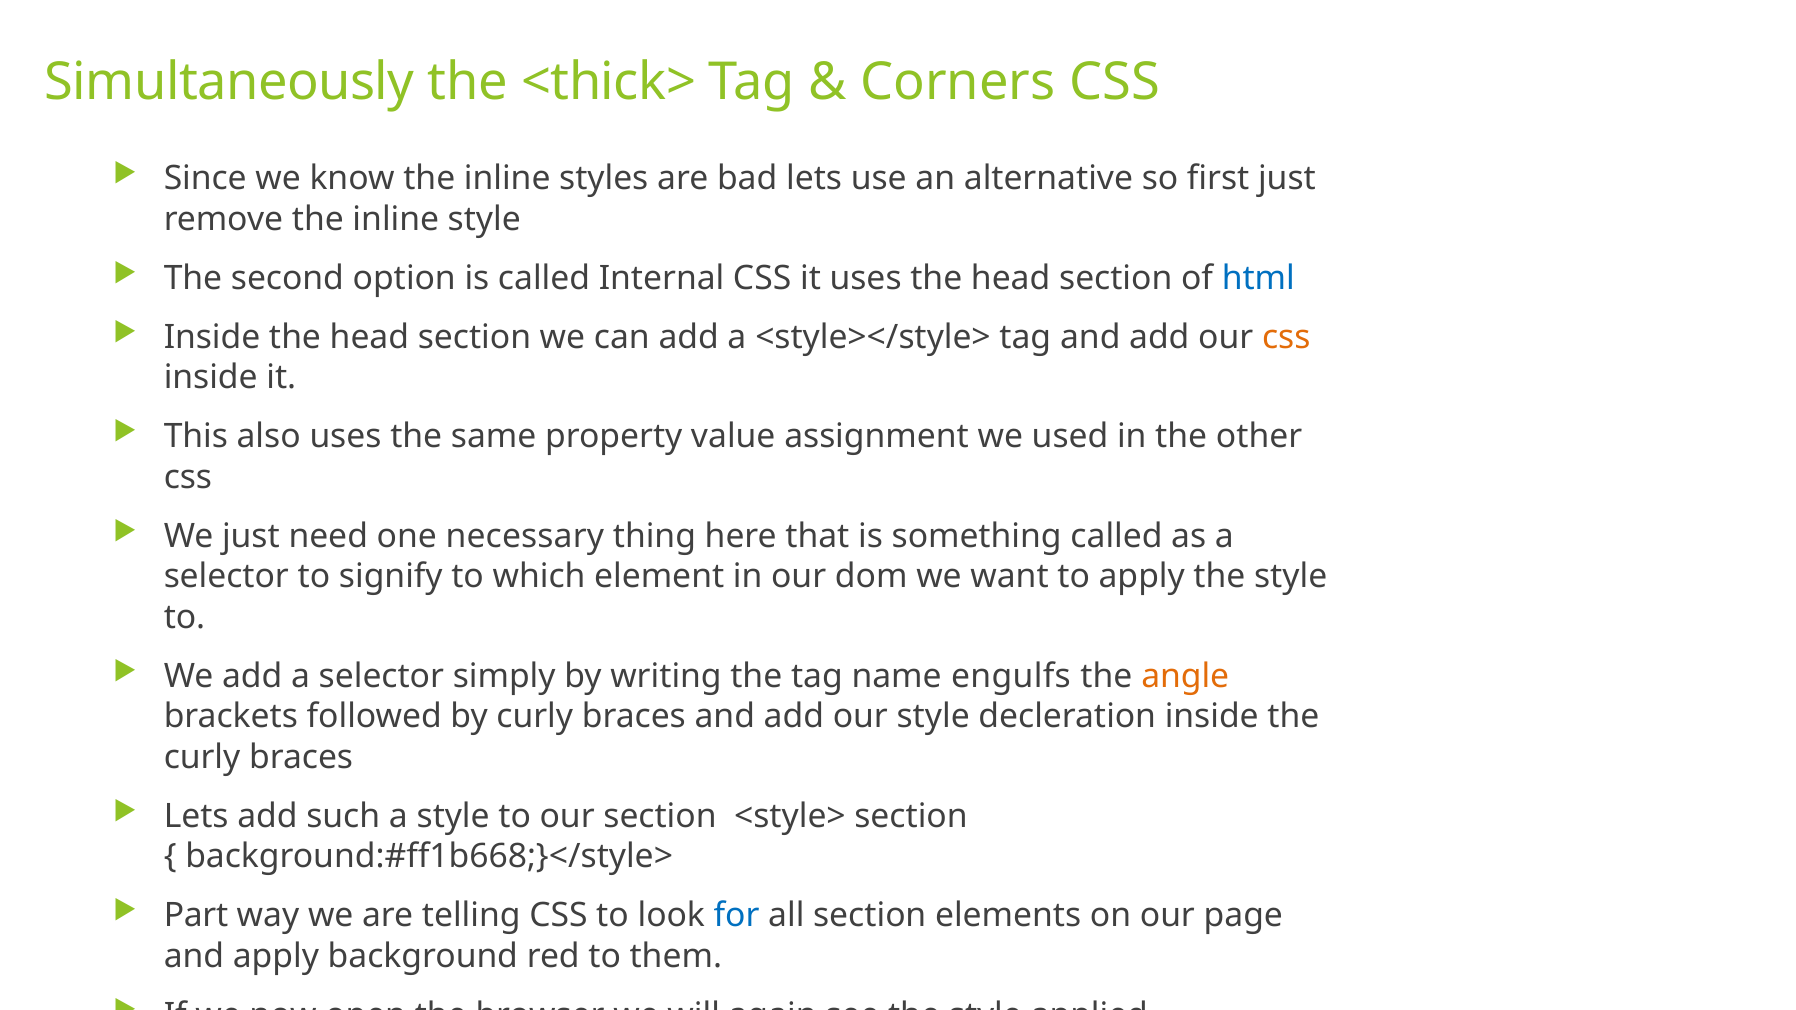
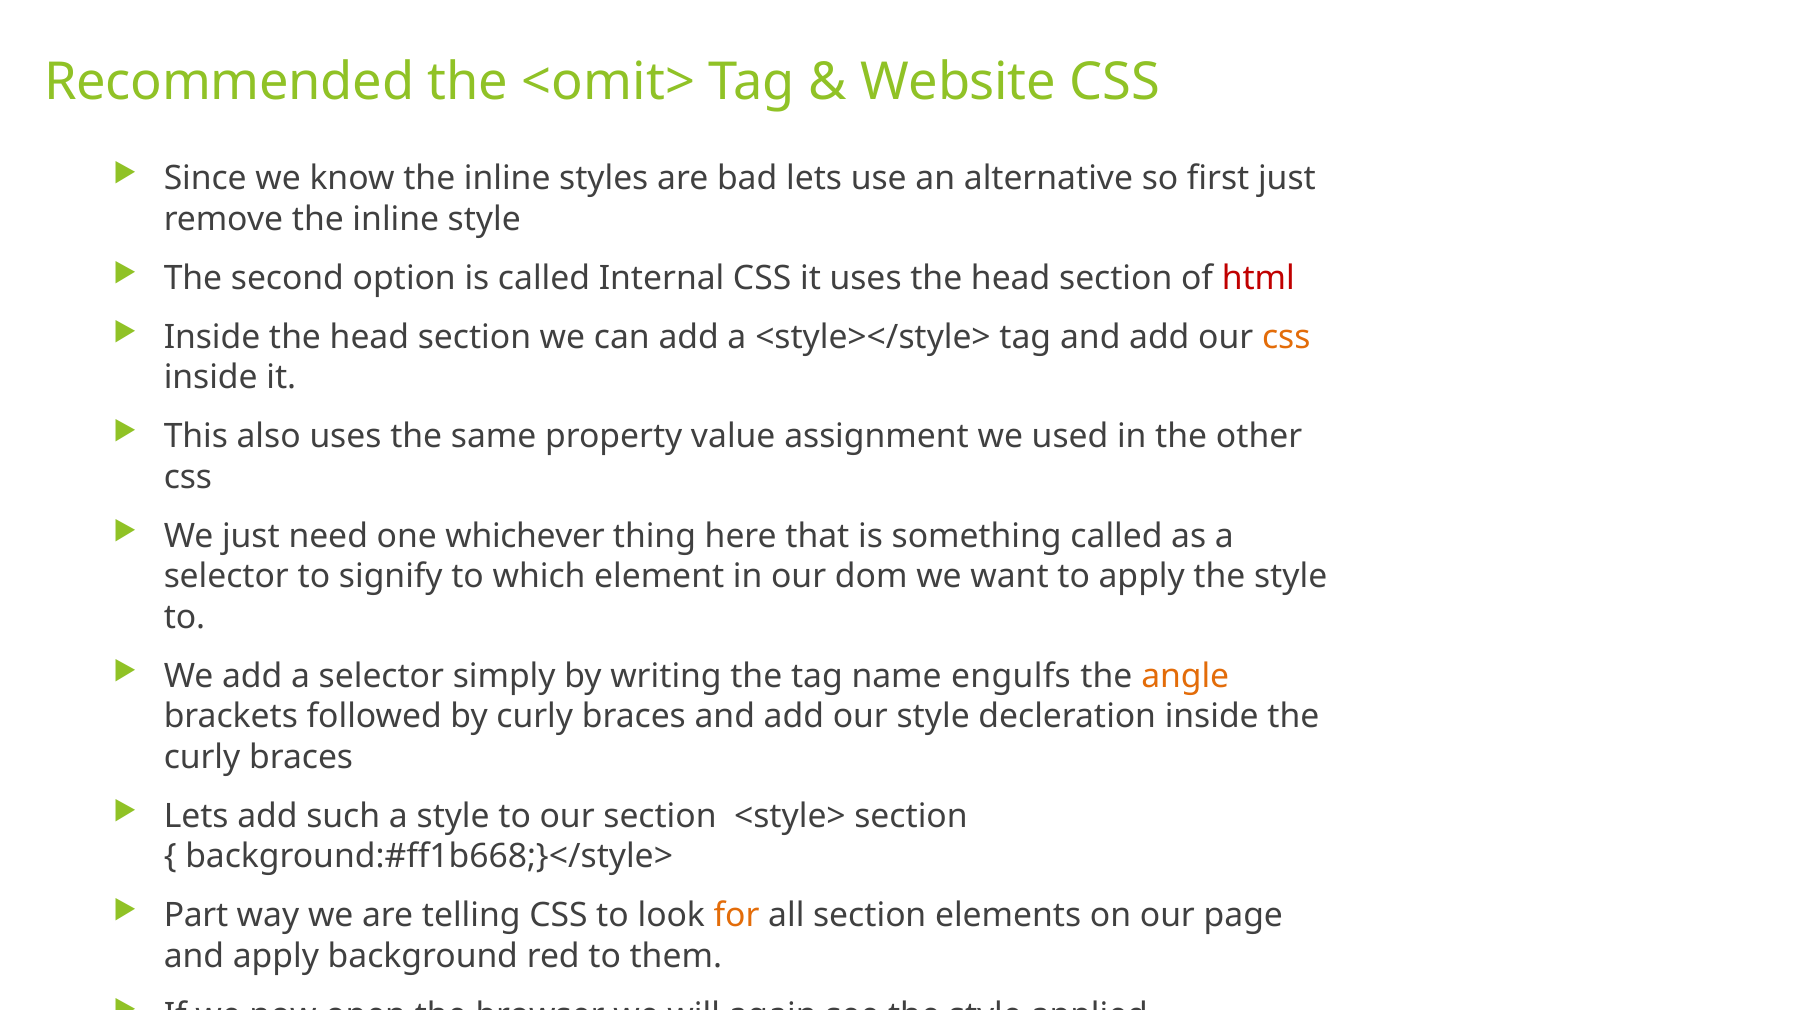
Simultaneously: Simultaneously -> Recommended (229, 82)
<thick>: <thick> -> <omit> (608, 82)
Corners: Corners -> Website (958, 82)
html colour: blue -> red (1258, 278)
necessary: necessary -> whichever (525, 536)
for colour: blue -> orange (737, 916)
